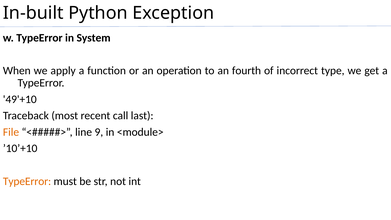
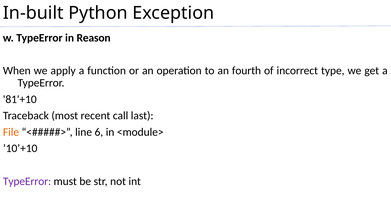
System: System -> Reason (94, 38)
49'+10: 49'+10 -> 81'+10 (20, 99)
9: 9 -> 6 (99, 132)
TypeError colour: orange -> purple (27, 181)
